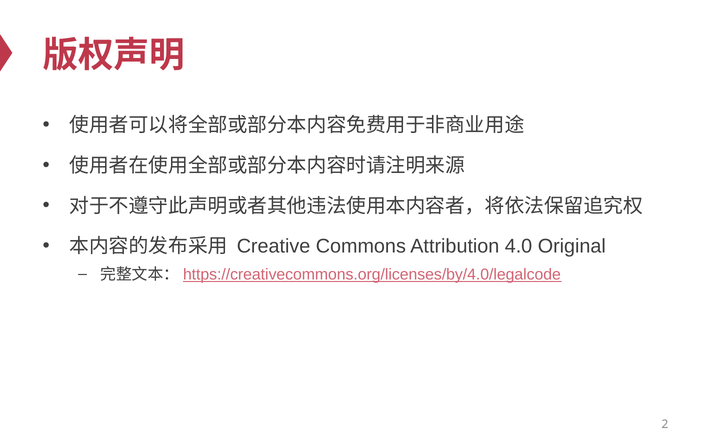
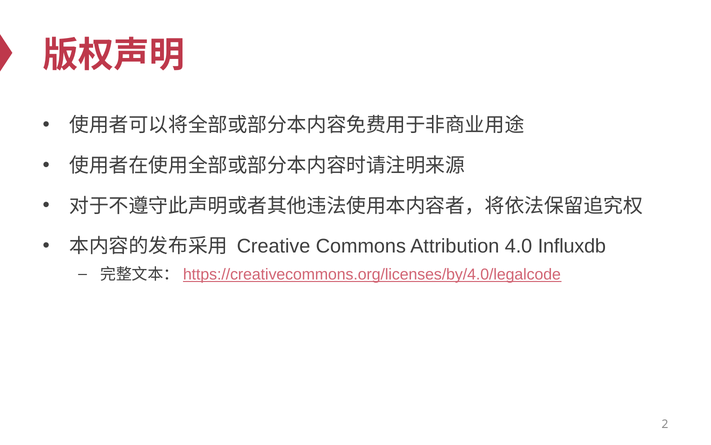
Original: Original -> Influxdb (572, 246)
